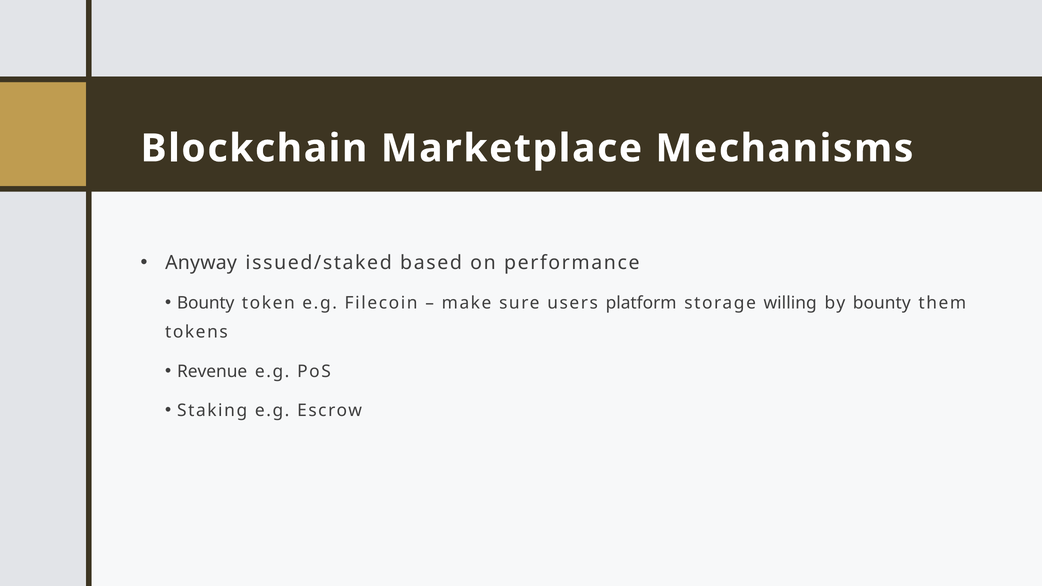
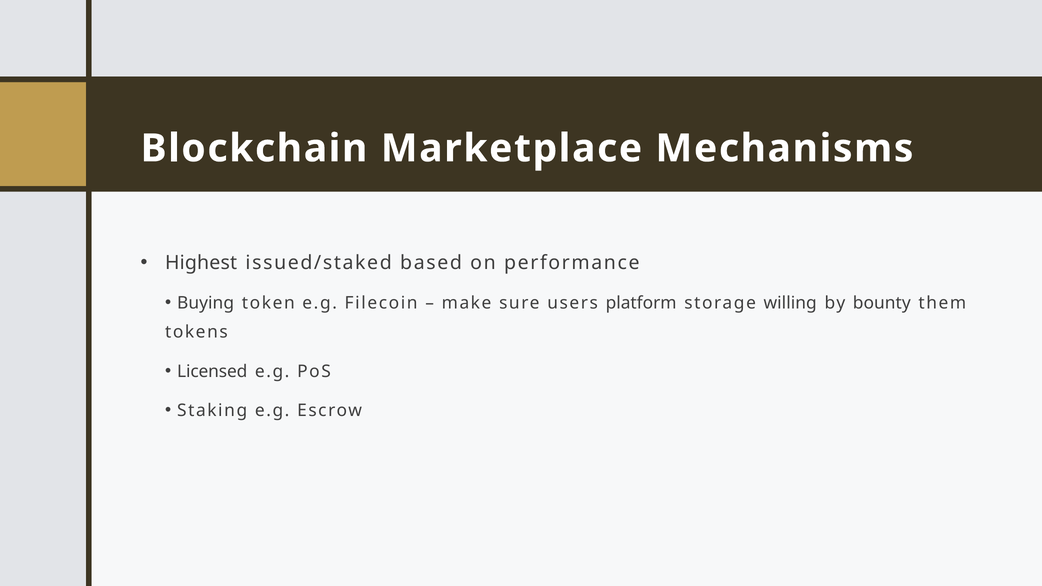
Anyway: Anyway -> Highest (201, 263)
Bounty: Bounty -> Buying (206, 303)
Revenue: Revenue -> Licensed (212, 371)
